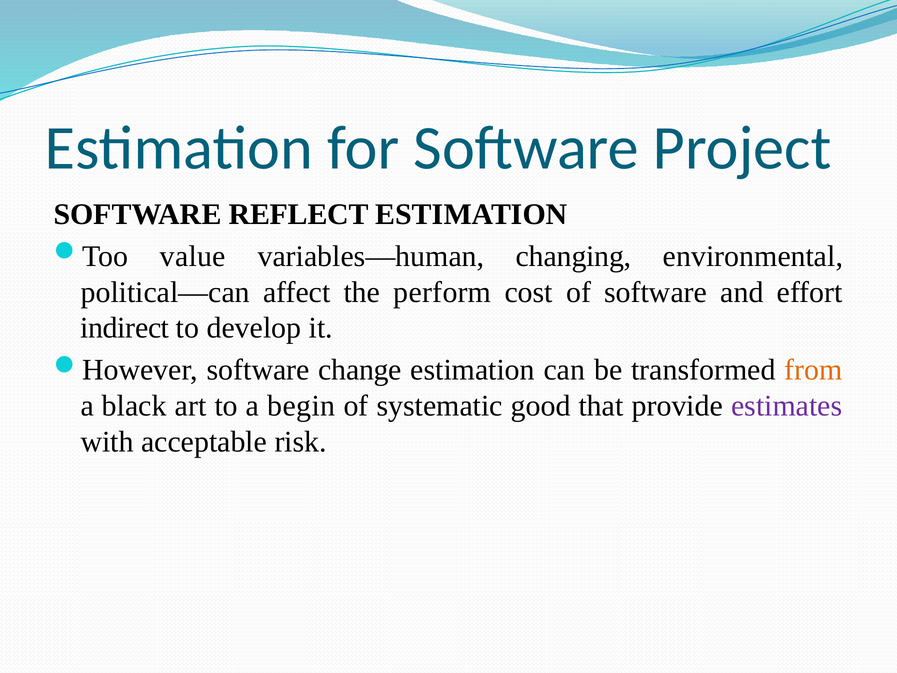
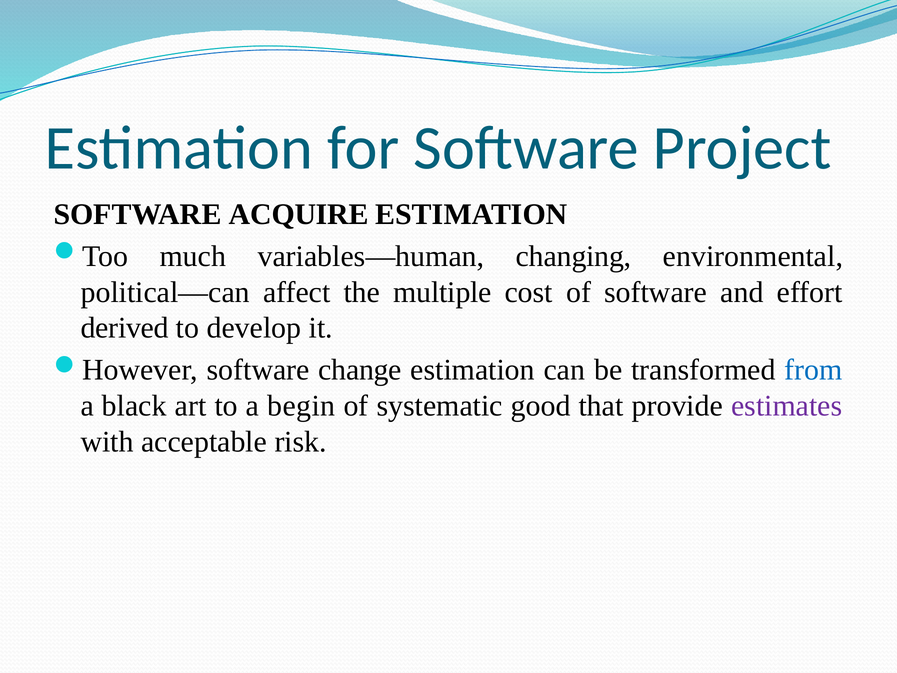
REFLECT: REFLECT -> ACQUIRE (299, 214)
value: value -> much (193, 256)
perform: perform -> multiple (443, 292)
indirect: indirect -> derived (125, 328)
from colour: orange -> blue (813, 370)
